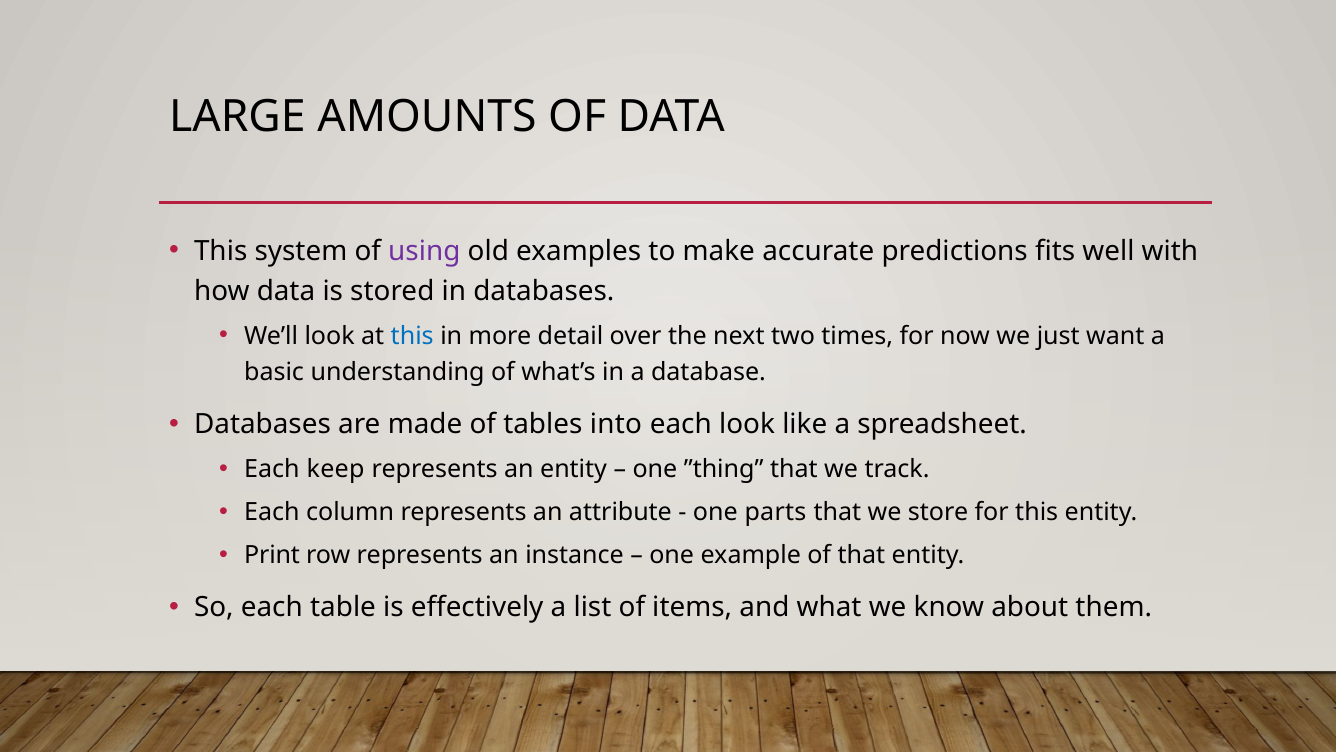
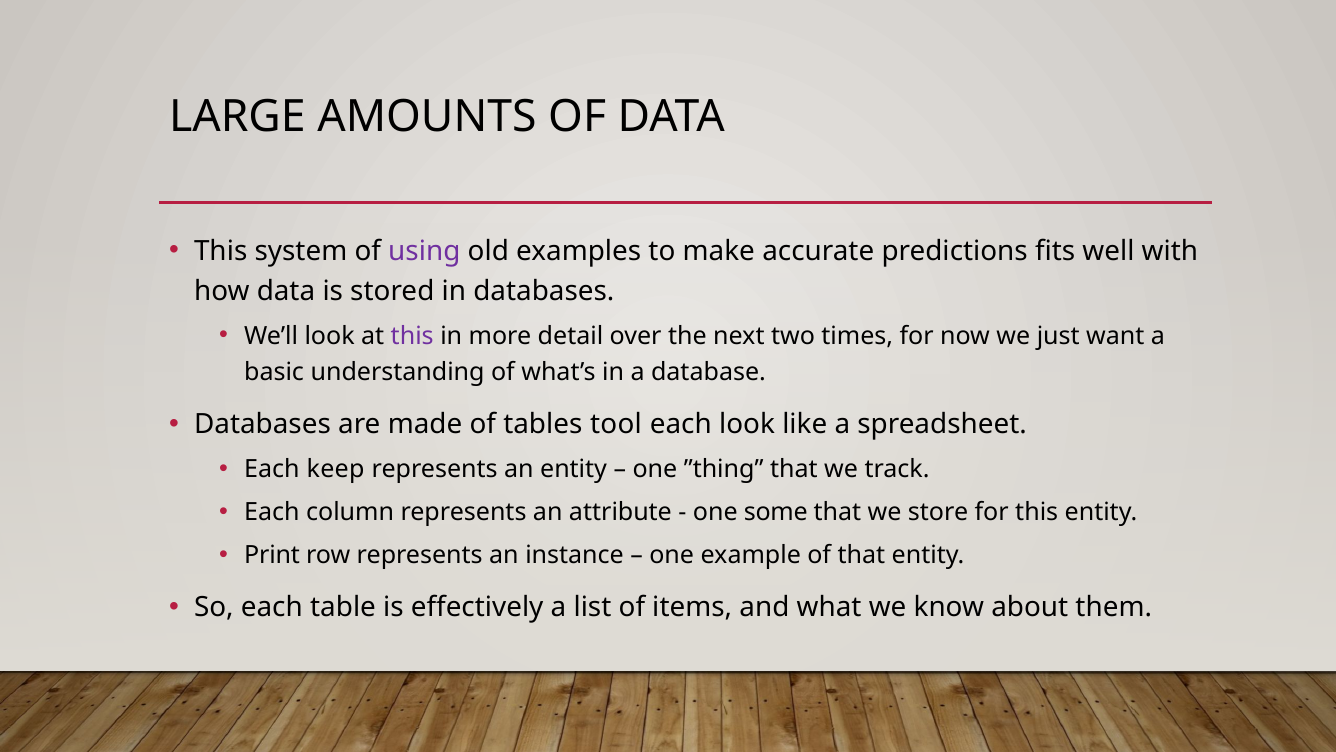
this colour: blue -> purple (412, 336)
into: into -> tool (616, 424)
parts: parts -> some (776, 512)
